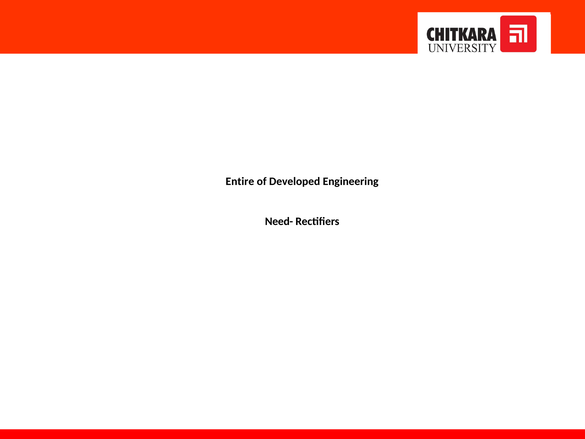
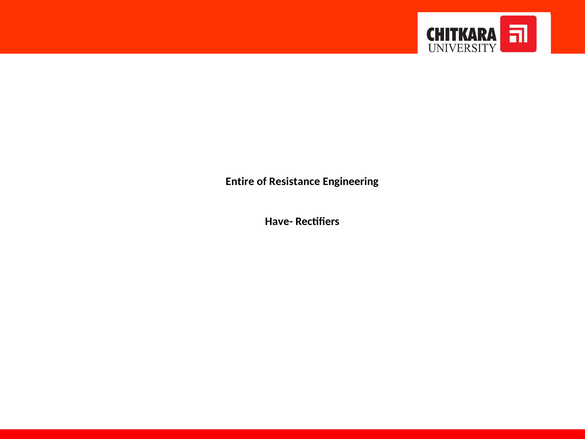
Developed: Developed -> Resistance (295, 181)
Need-: Need- -> Have- (279, 221)
